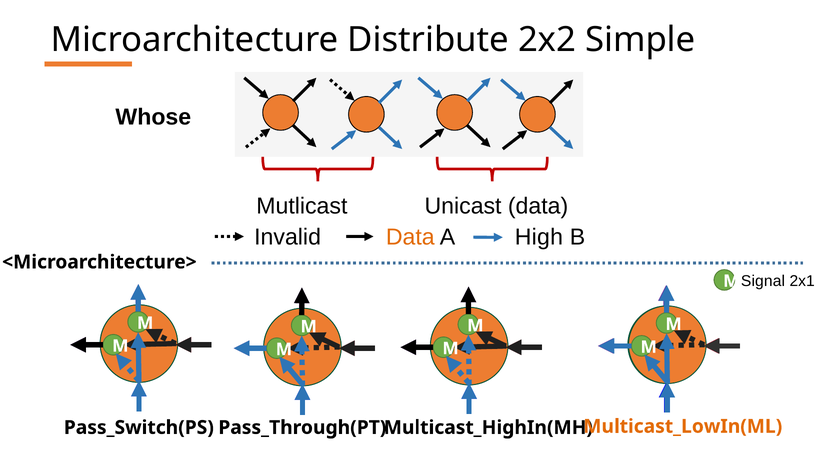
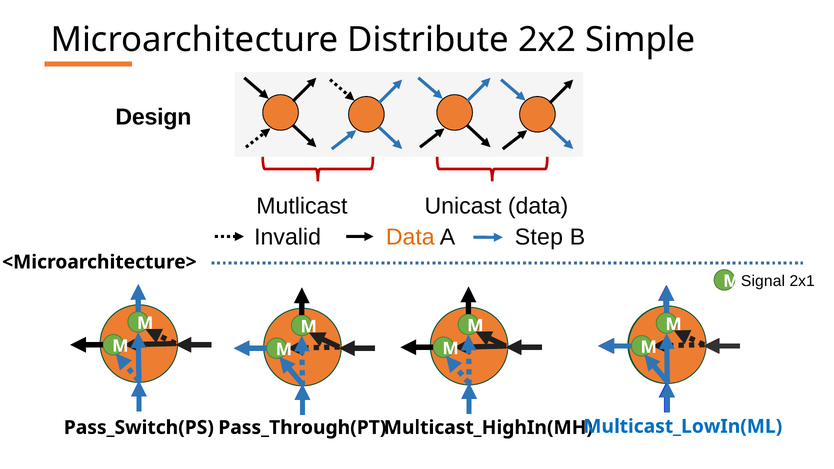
Whose: Whose -> Design (153, 117)
High: High -> Step (539, 237)
Multicast_LowIn(ML colour: orange -> blue (683, 427)
